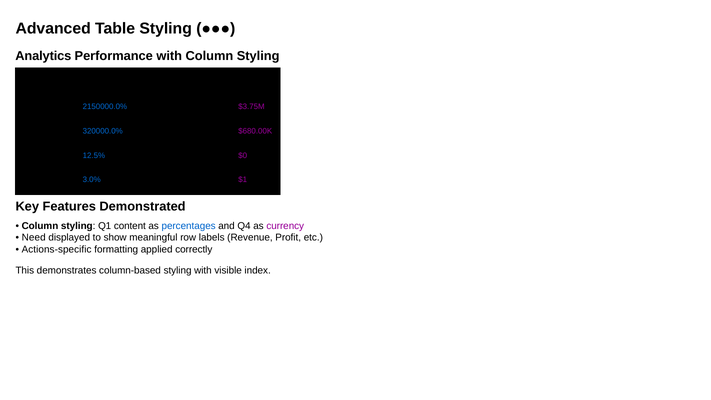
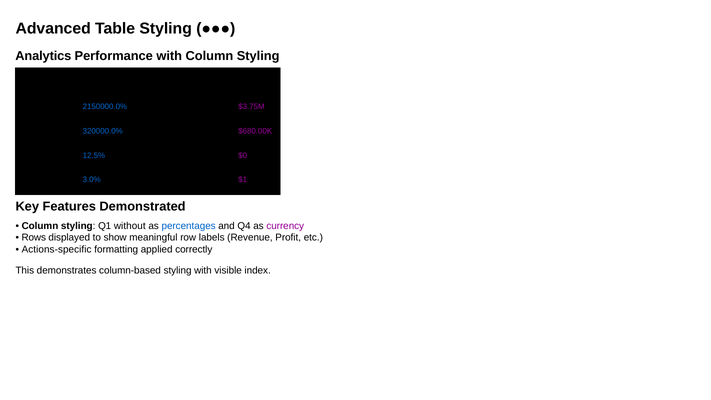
content: content -> without (130, 226)
Need: Need -> Rows (34, 238)
